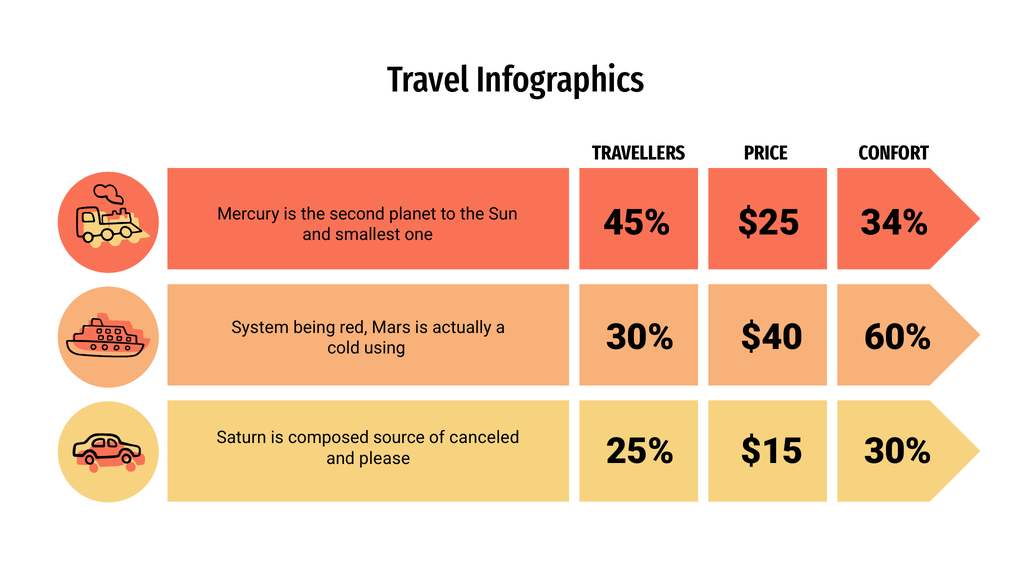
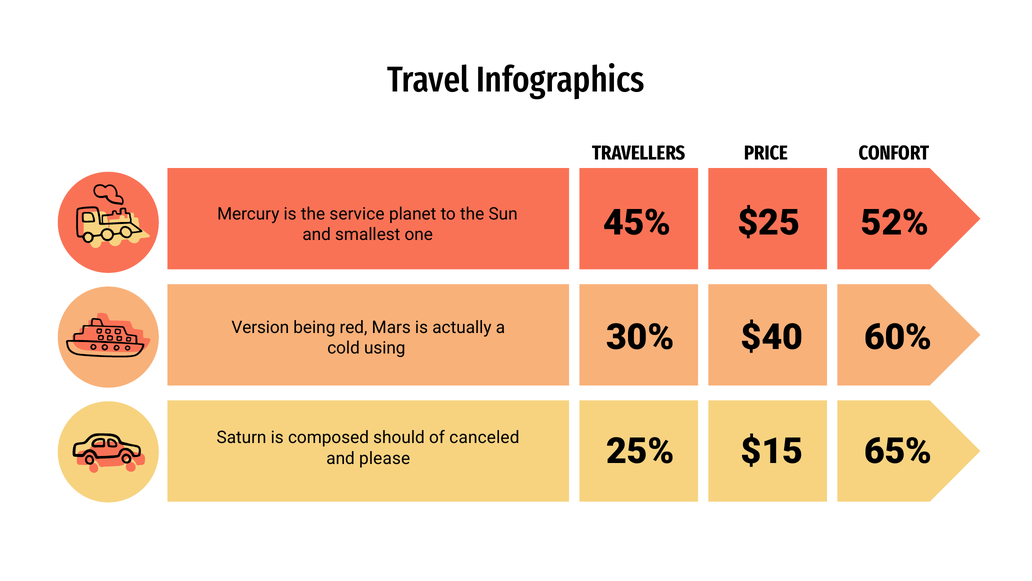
second: second -> service (357, 214)
34%: 34% -> 52% (895, 223)
System: System -> Version (260, 327)
source: source -> should (399, 437)
$15 30%: 30% -> 65% (898, 451)
